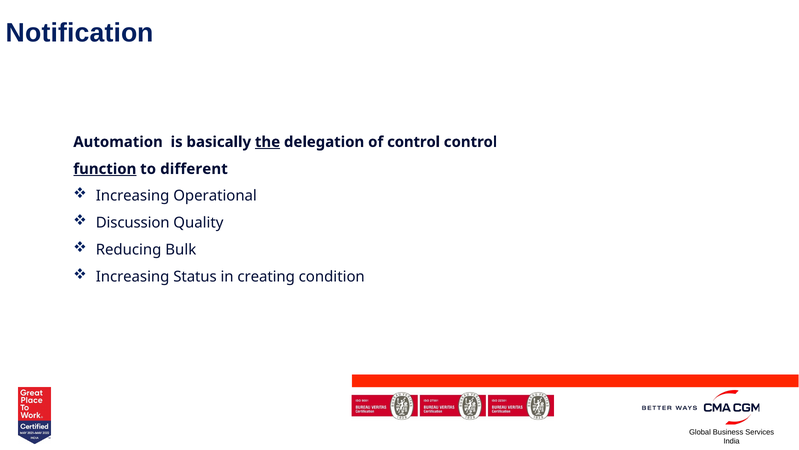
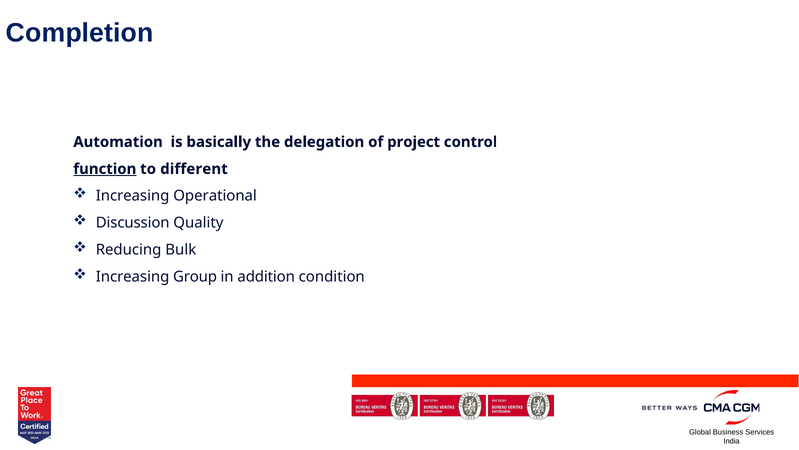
Notification: Notification -> Completion (80, 33)
the underline: present -> none (268, 142)
of control: control -> project (414, 142)
Status: Status -> Group (195, 277)
creating: creating -> addition (266, 277)
